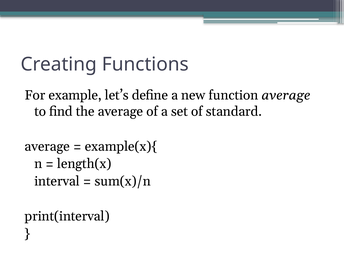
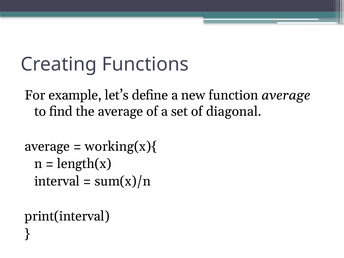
standard: standard -> diagonal (234, 111)
example(x){: example(x){ -> working(x){ (121, 146)
